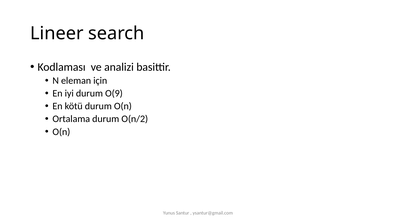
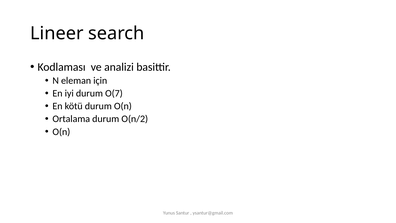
O(9: O(9 -> O(7 (114, 93)
